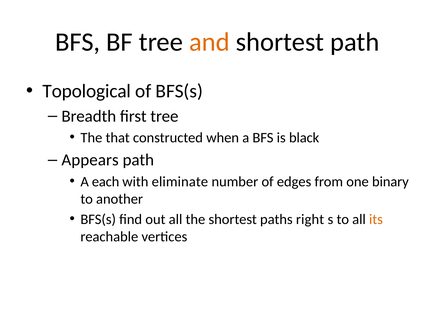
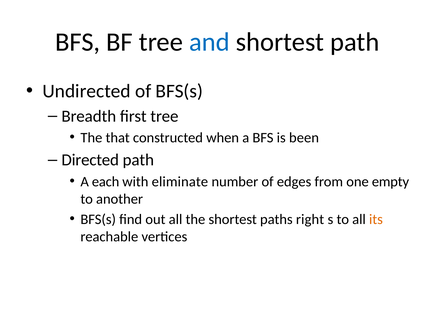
and colour: orange -> blue (209, 42)
Topological: Topological -> Undirected (87, 91)
black: black -> been (304, 138)
Appears: Appears -> Directed (90, 160)
binary: binary -> empty (390, 182)
